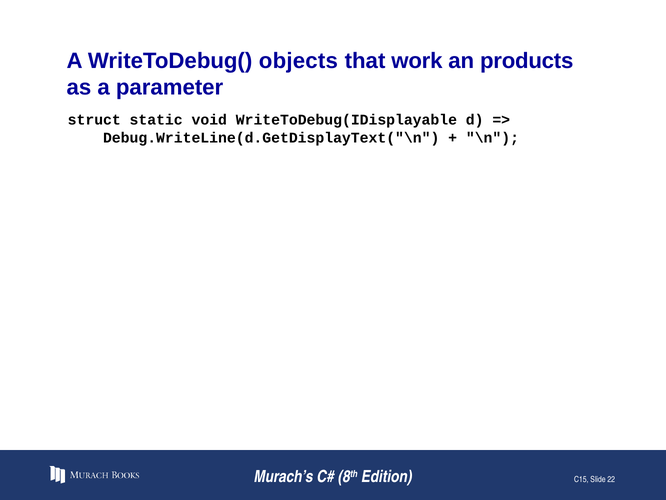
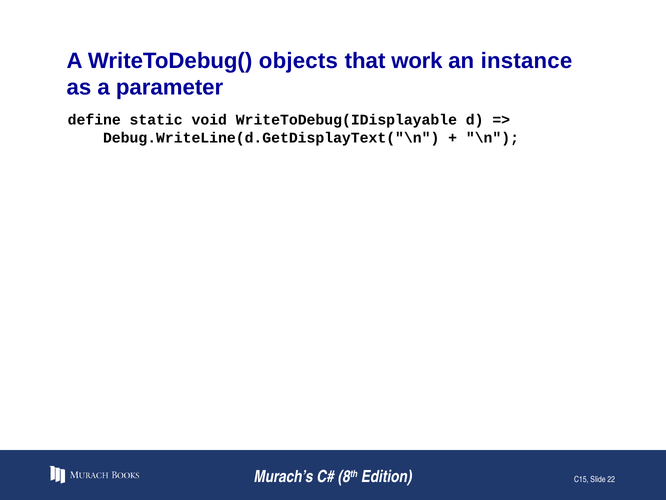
products: products -> instance (526, 61)
struct: struct -> define (94, 120)
